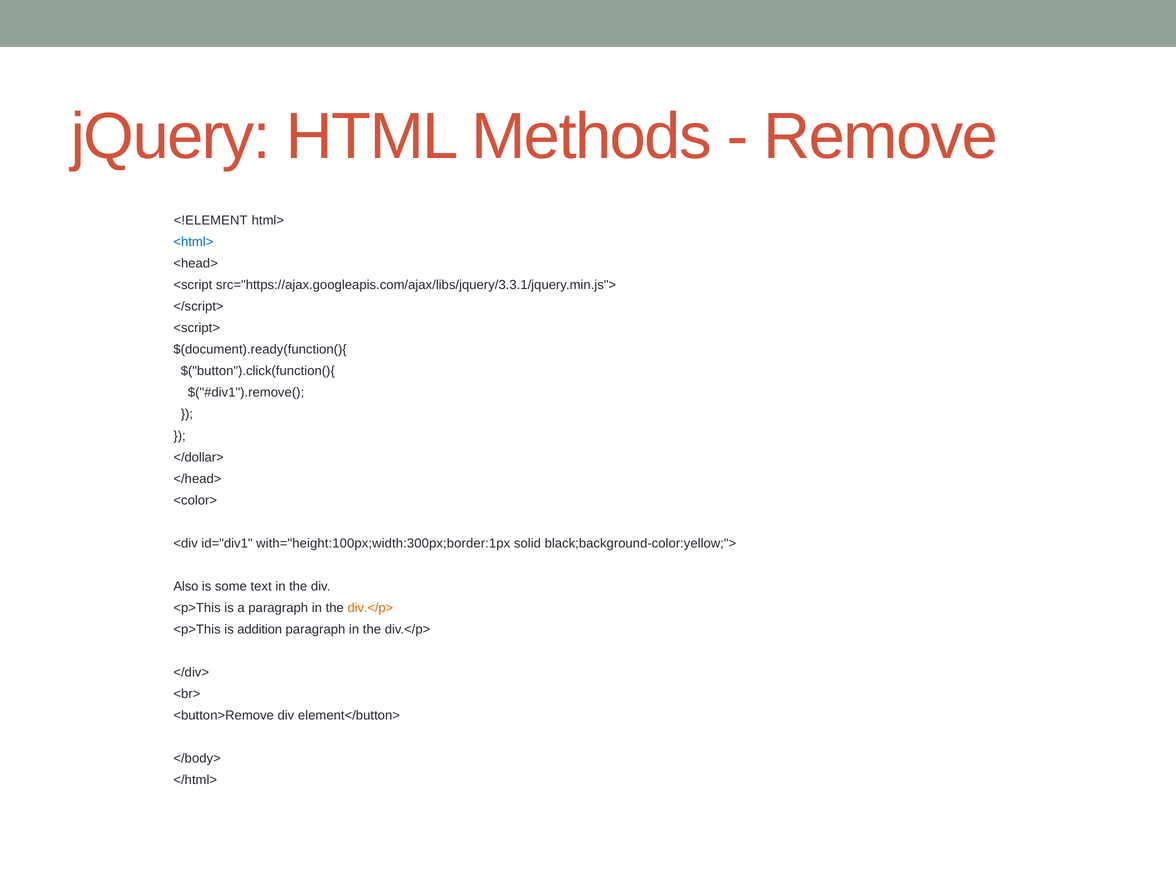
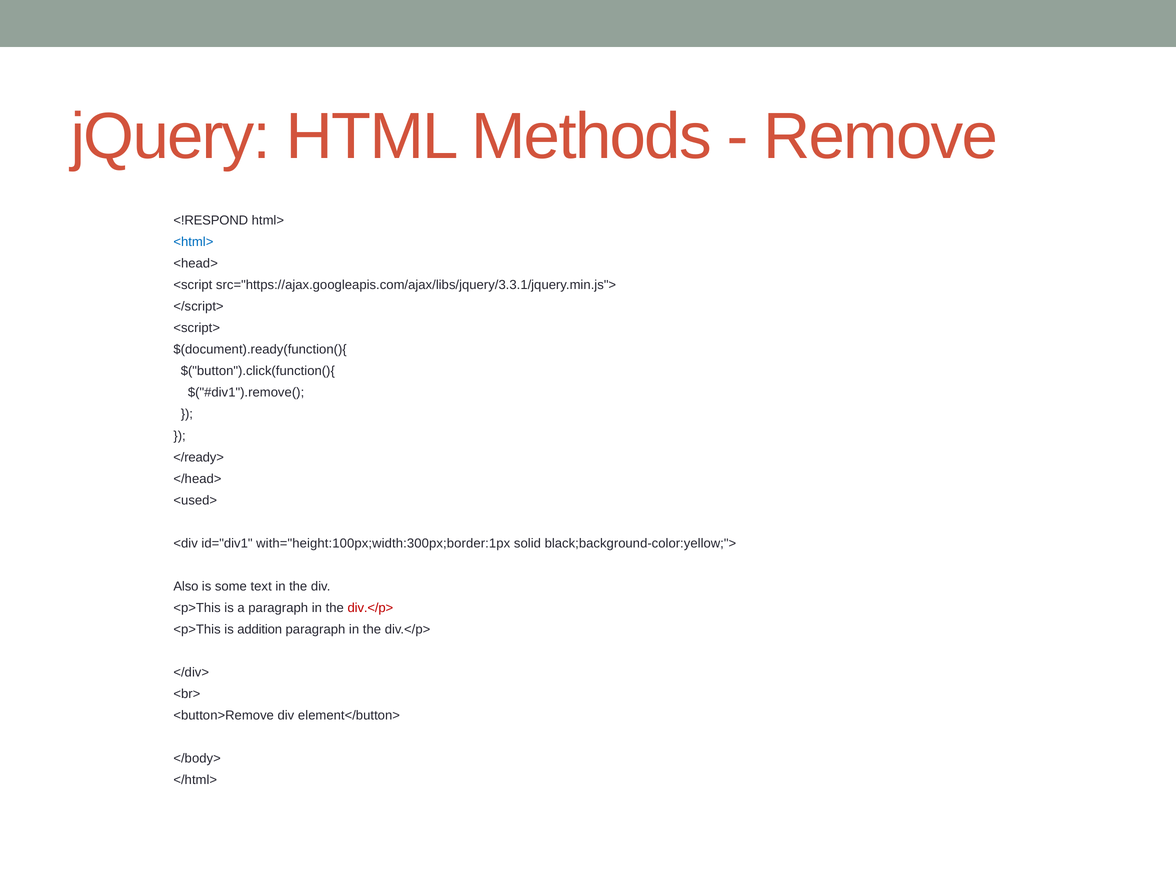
<!ELEMENT: <!ELEMENT -> <!RESPOND (211, 220)
</dollar>: </dollar> -> </ready> (199, 457)
<color>: <color> -> <used> (195, 500)
div.</p> colour: orange -> red (370, 608)
